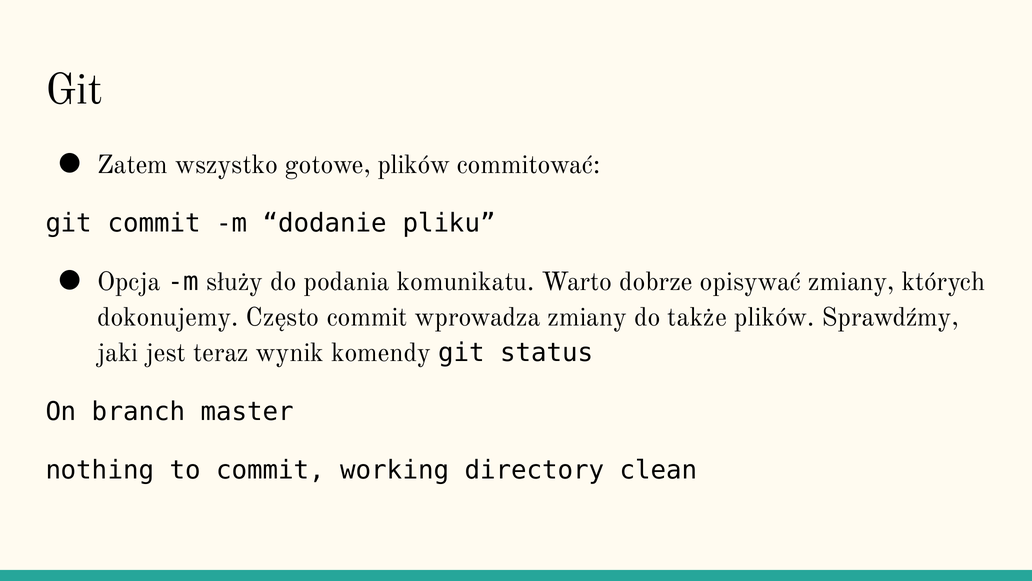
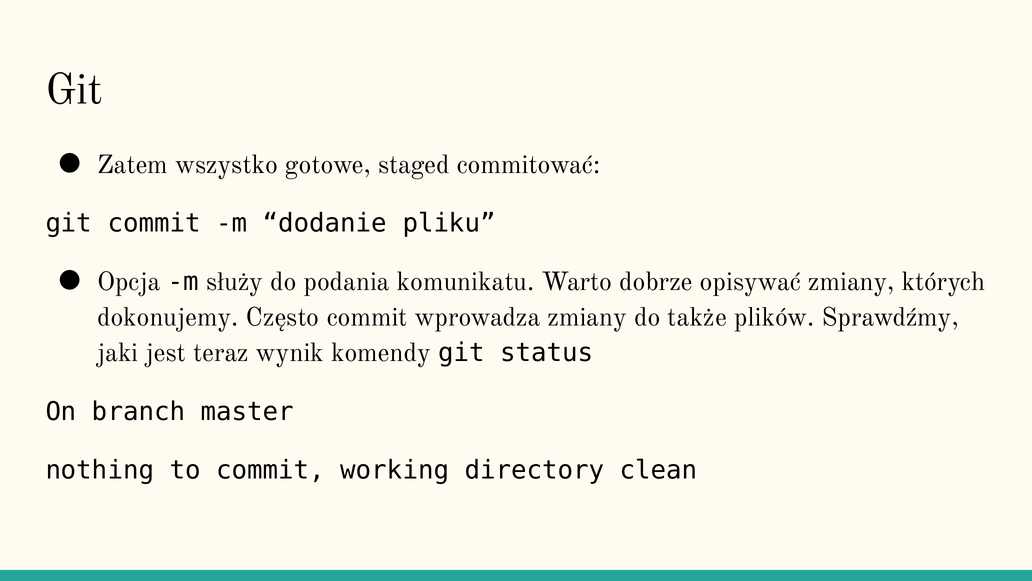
gotowe plików: plików -> staged (414, 164)
